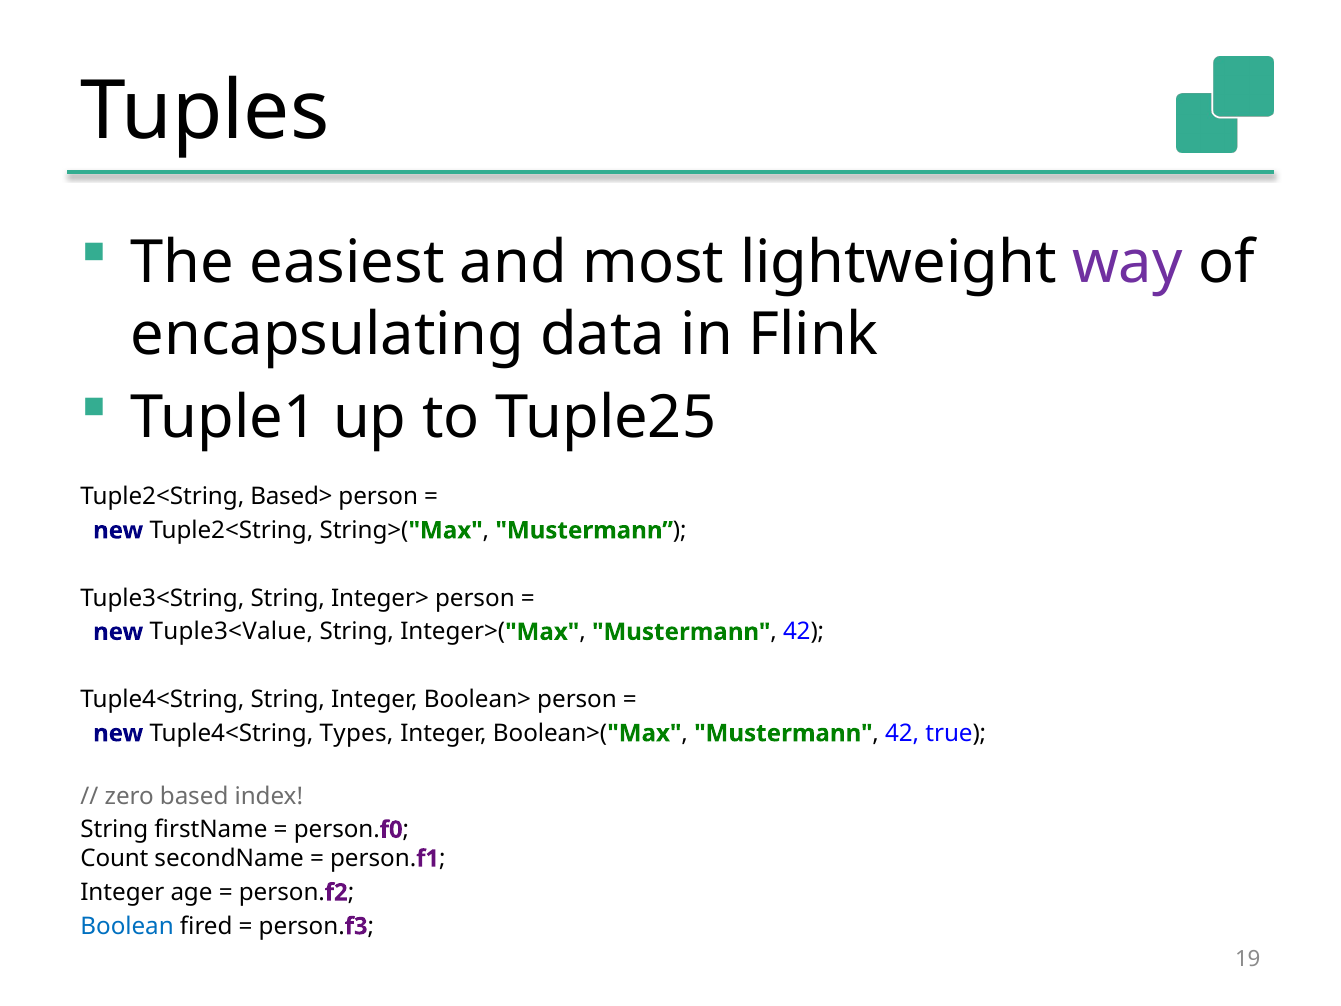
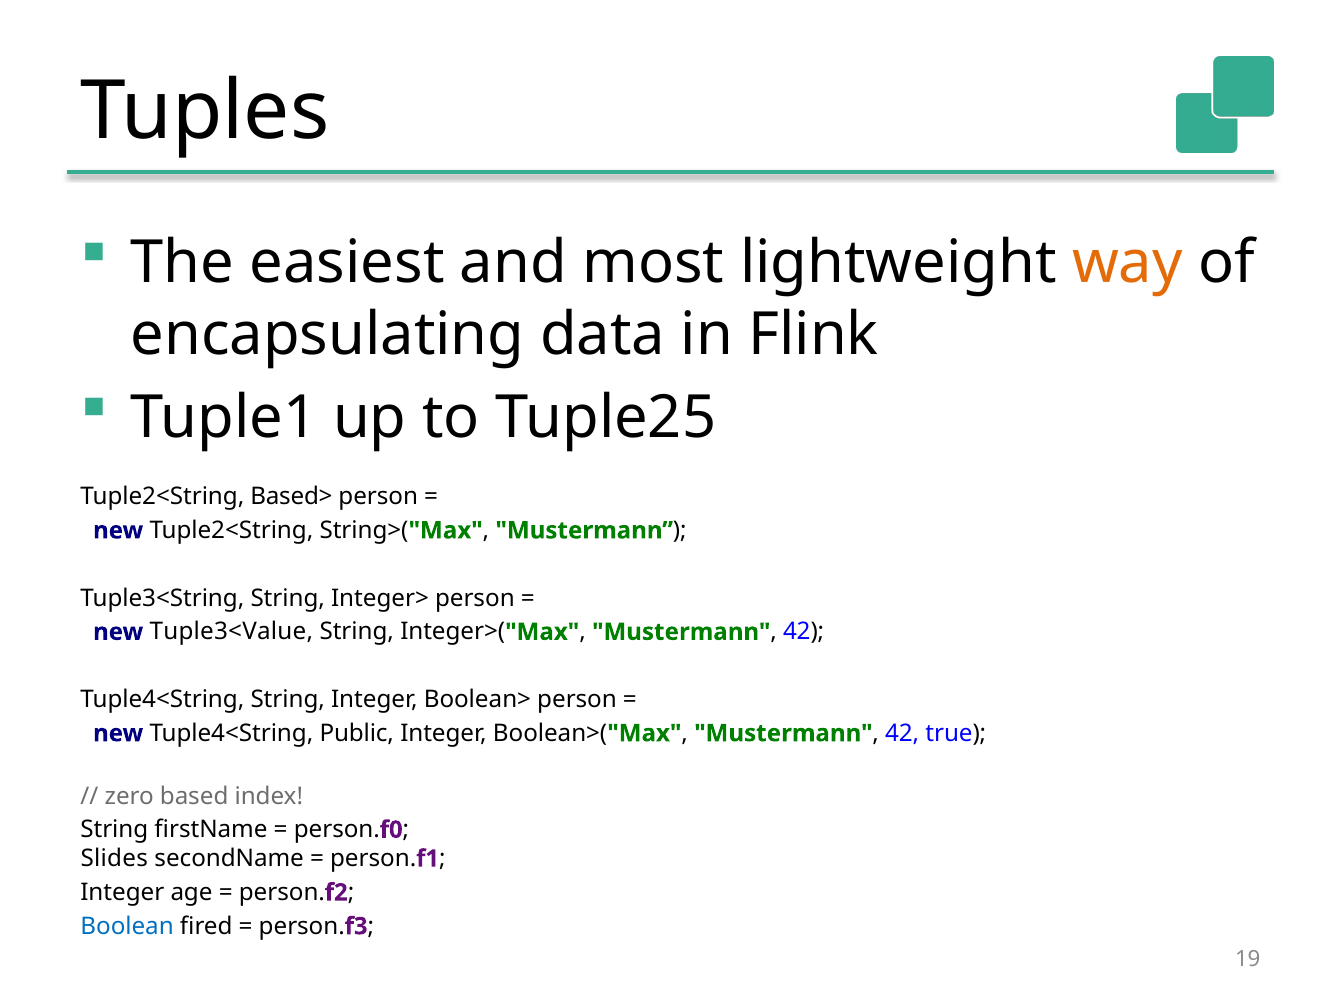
way colour: purple -> orange (1127, 263)
Types: Types -> Public (357, 733)
Count: Count -> Slides (114, 859)
